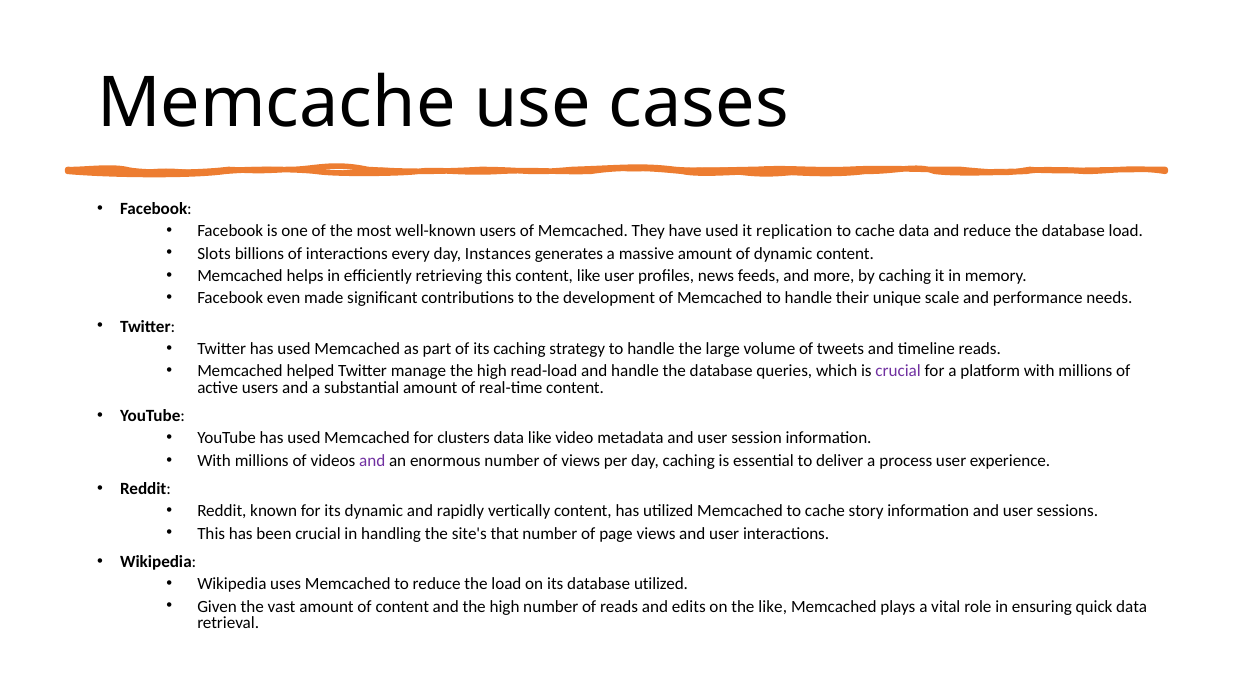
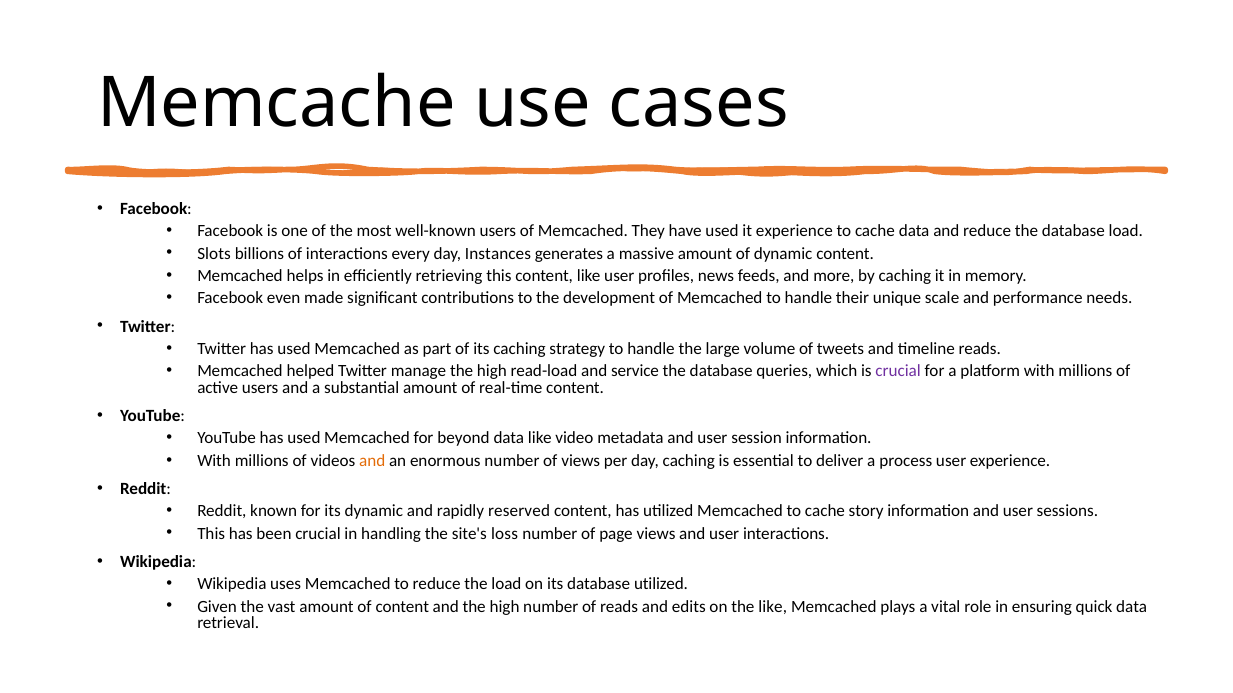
it replication: replication -> experience (794, 231)
and handle: handle -> service (635, 371)
clusters: clusters -> beyond (463, 439)
and colour: purple -> orange (372, 461)
vertically: vertically -> reserved (519, 512)
that: that -> loss (505, 534)
